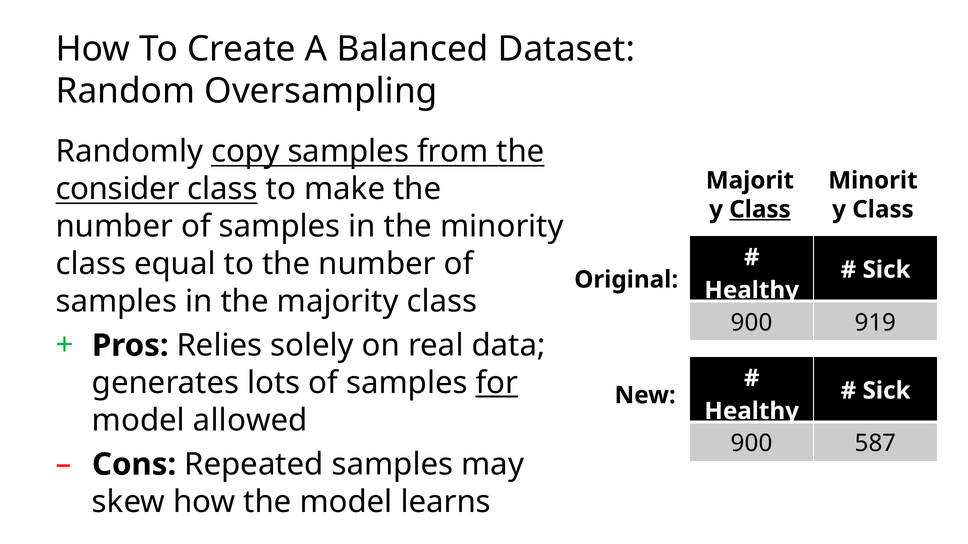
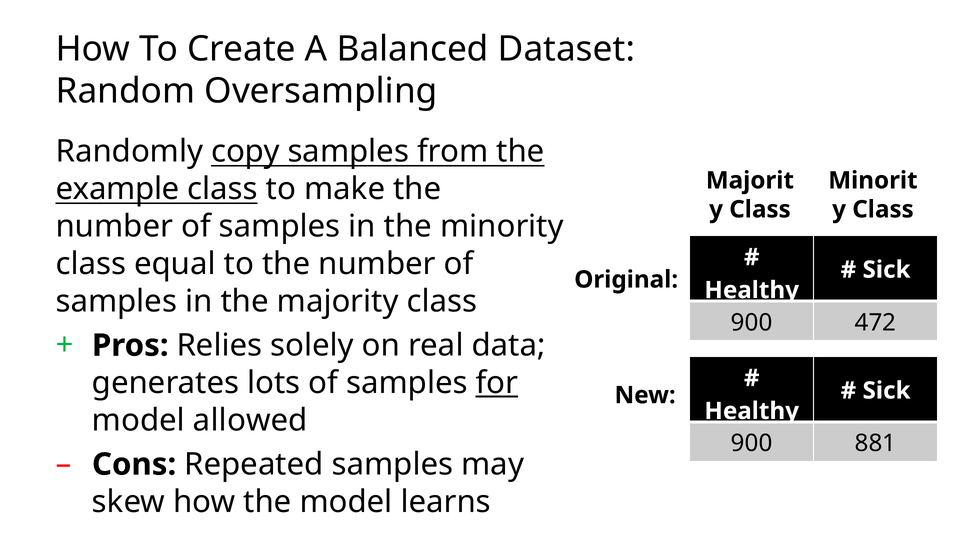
consider: consider -> example (118, 189)
Class underline: present -> none (760, 210)
919: 919 -> 472 (876, 323)
587: 587 -> 881 (876, 444)
